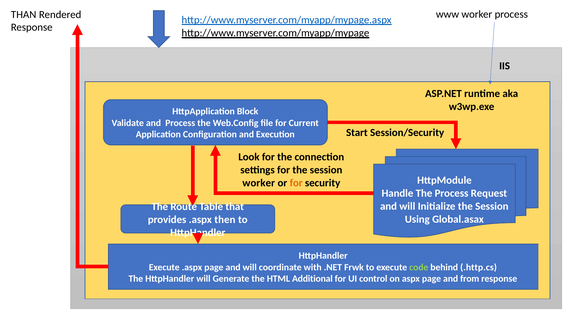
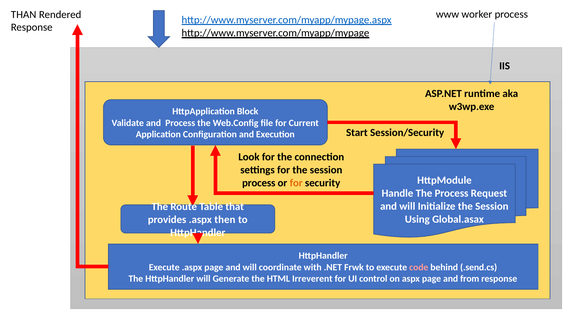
worker: worker -> process (259, 183)
code colour: light green -> pink (419, 268)
.http.cs: .http.cs -> .send.cs (479, 268)
Additional: Additional -> Irreverent (312, 279)
